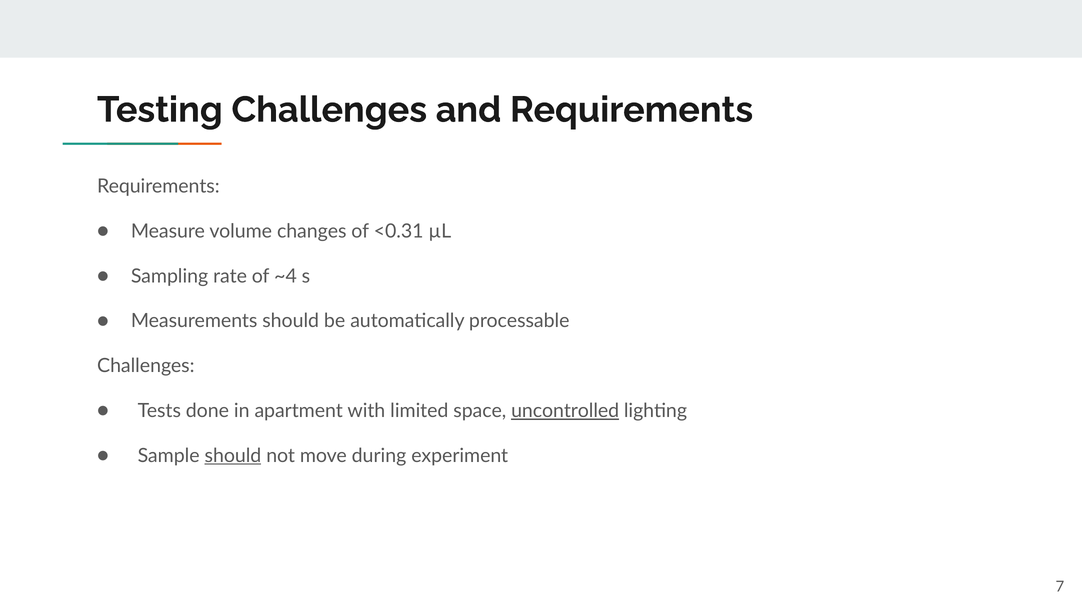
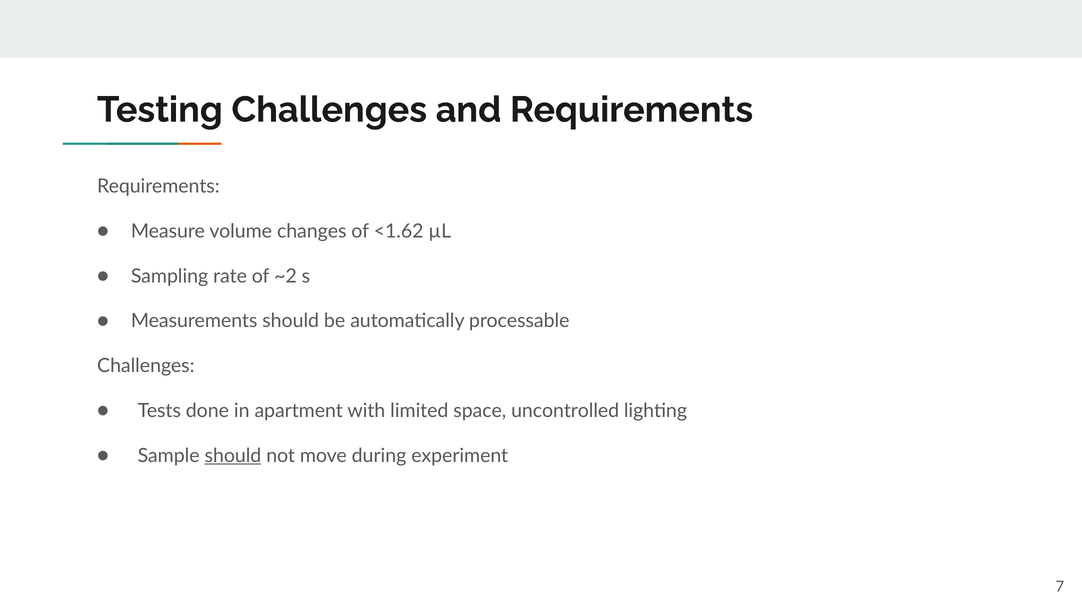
<0.31: <0.31 -> <1.62 (399, 231)
~4: ~4 -> ~2 (285, 276)
uncontrolled underline: present -> none (565, 411)
